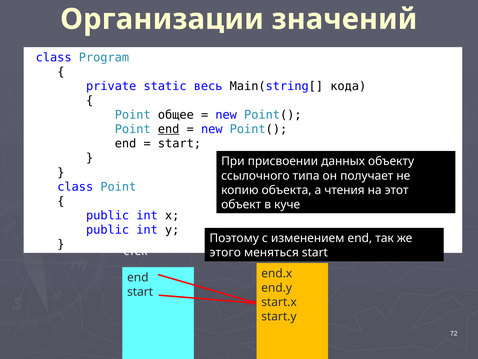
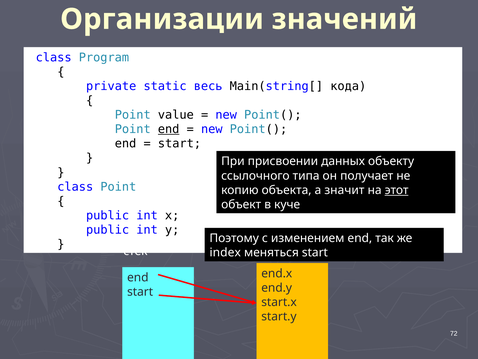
общее: общее -> value (176, 115)
чтения: чтения -> значит (344, 190)
этот underline: none -> present (397, 190)
этого: этого -> index (225, 252)
